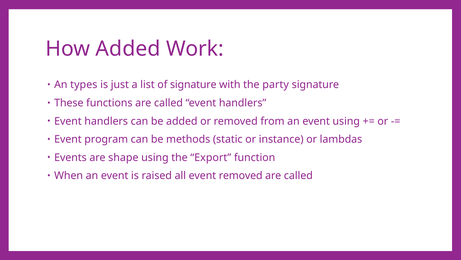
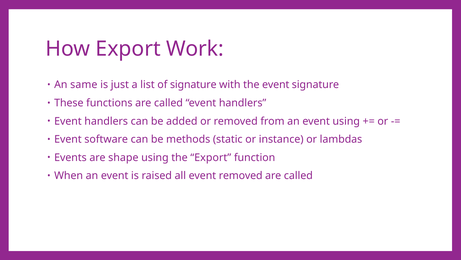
How Added: Added -> Export (128, 49)
types: types -> same (84, 85)
the party: party -> event (276, 85)
program: program -> software (106, 139)
